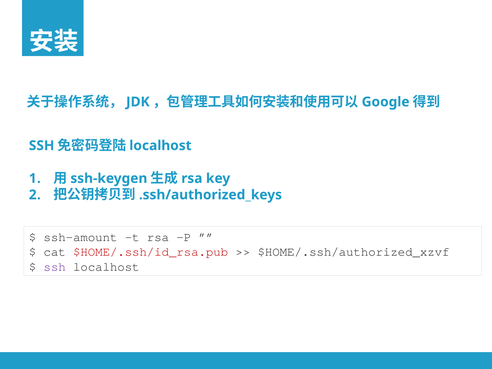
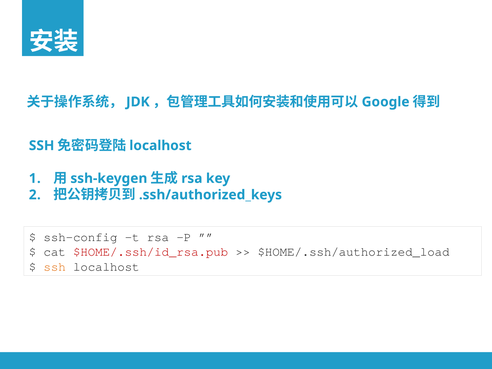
ssh-amount: ssh-amount -> ssh-config (80, 237)
$HOME/.ssh/authorized_xzvf: $HOME/.ssh/authorized_xzvf -> $HOME/.ssh/authorized_load (354, 252)
ssh colour: purple -> orange (55, 267)
